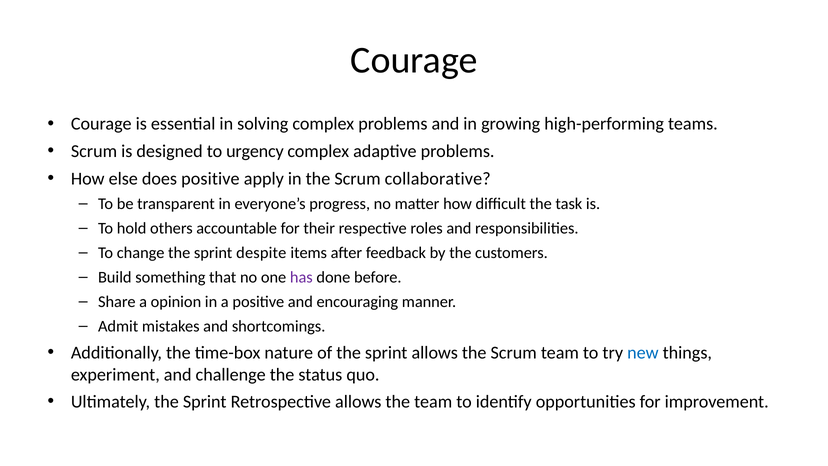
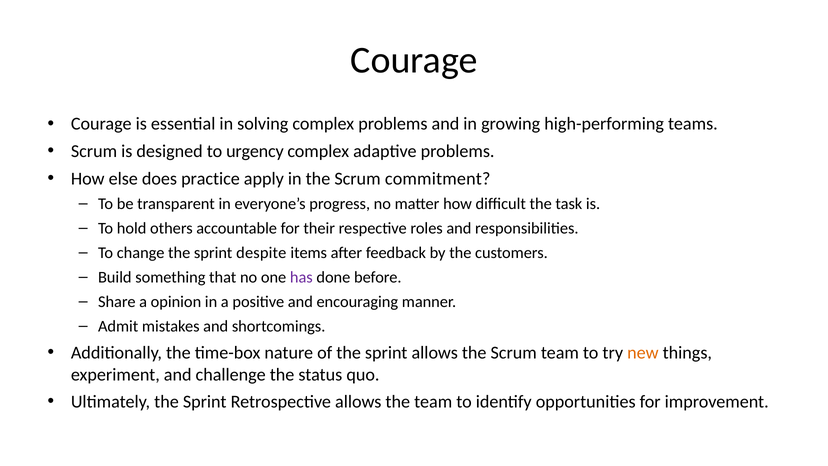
does positive: positive -> practice (210, 178)
collaborative: collaborative -> commitment (438, 178)
new colour: blue -> orange (643, 353)
